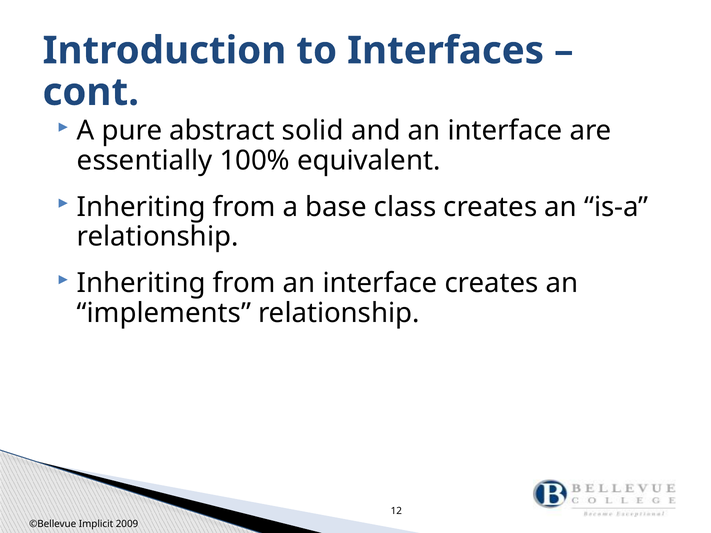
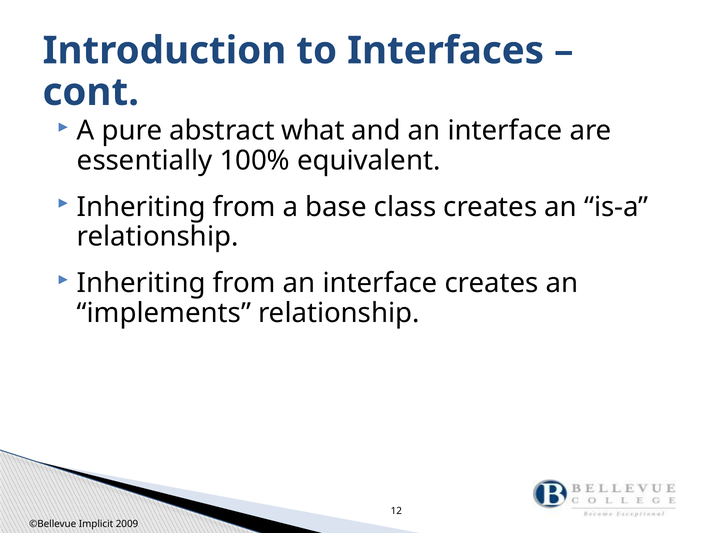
solid: solid -> what (313, 131)
